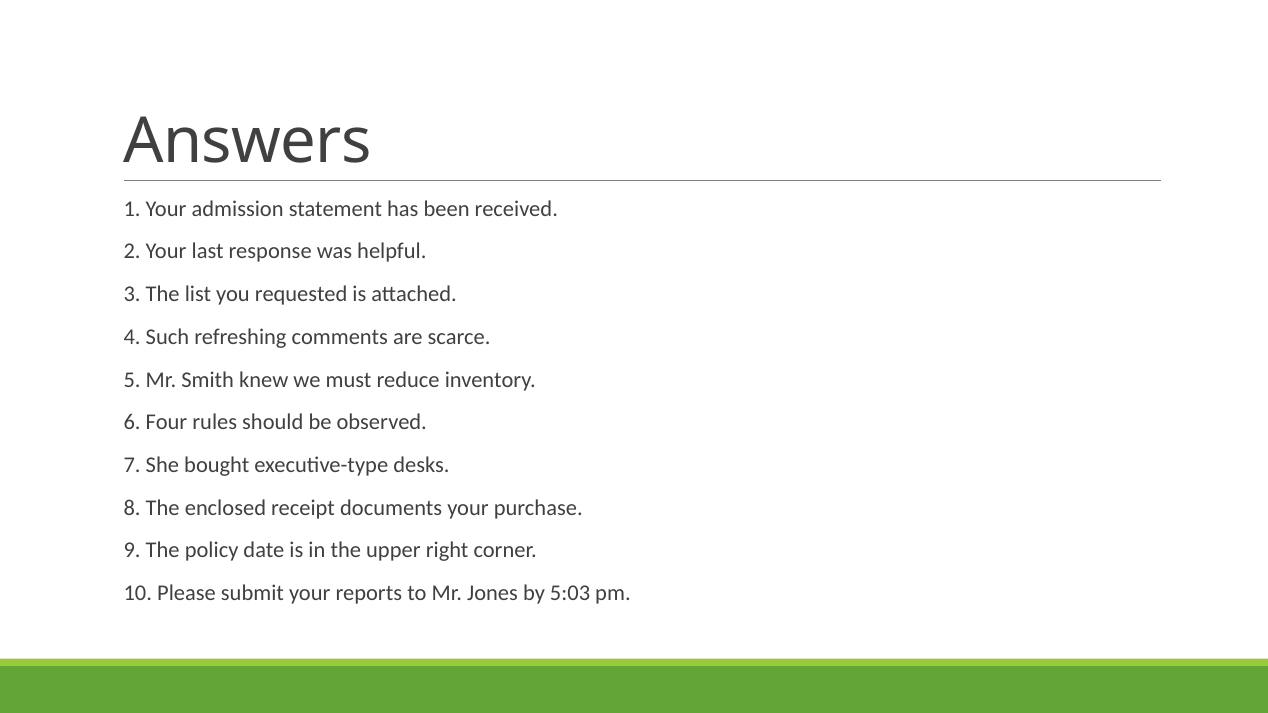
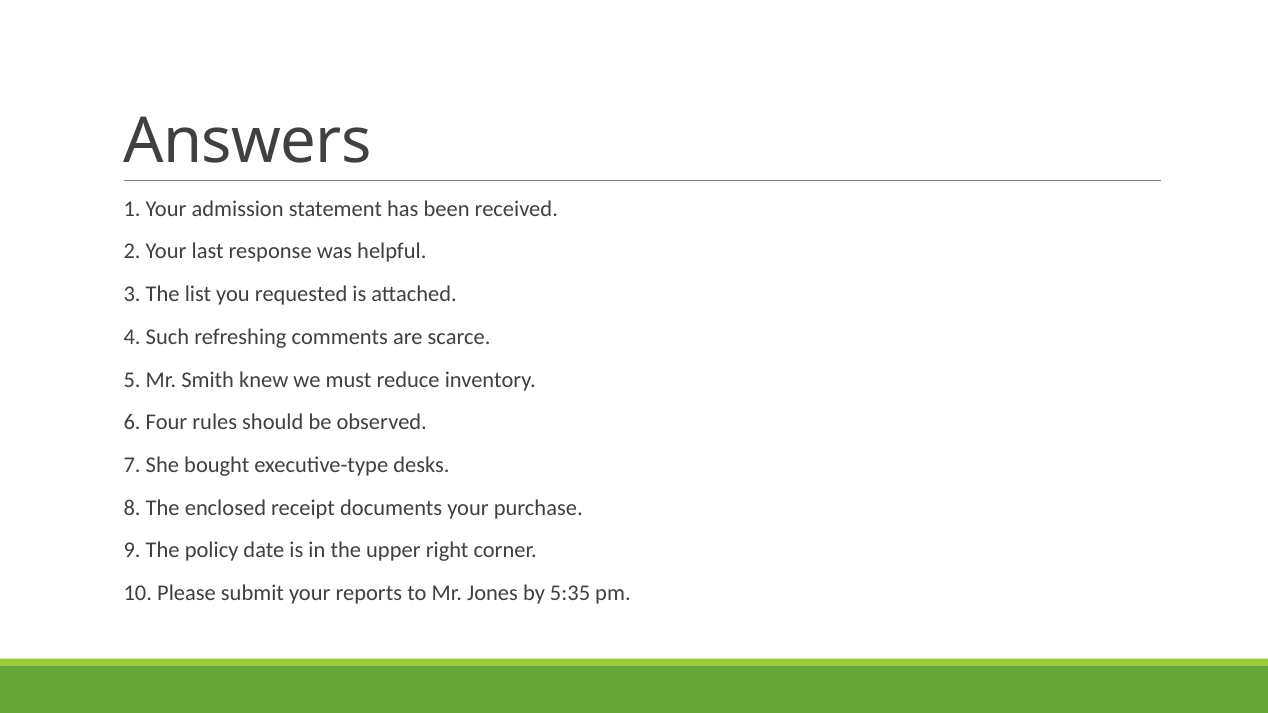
5:03: 5:03 -> 5:35 (570, 594)
